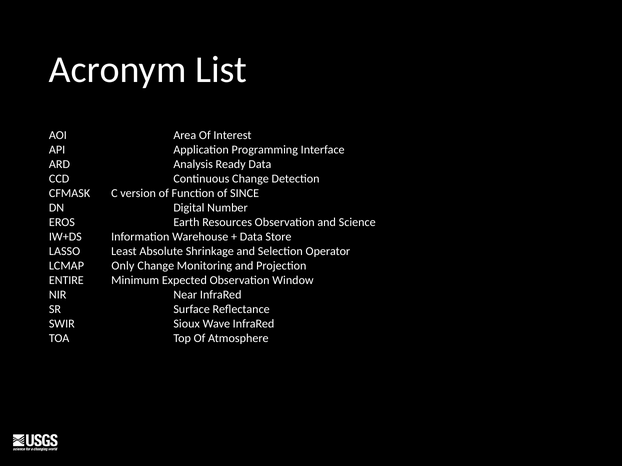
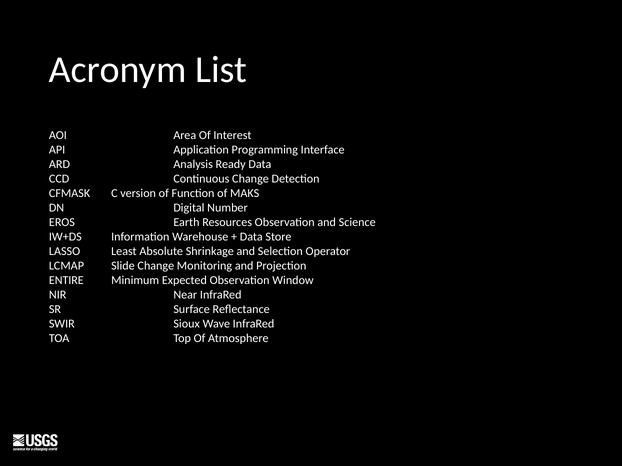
SINCE: SINCE -> MAKS (245, 193)
Only: Only -> Slide (123, 266)
